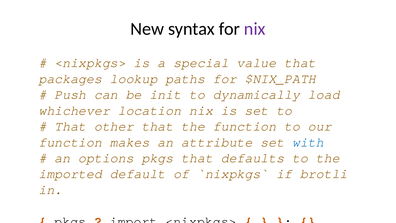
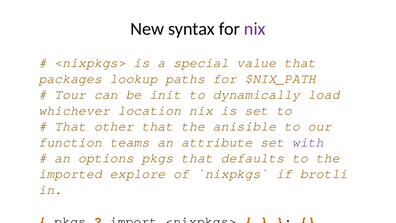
Push: Push -> Tour (70, 94)
the function: function -> anisible (245, 126)
makes: makes -> teams (130, 142)
with colour: blue -> purple (308, 142)
default: default -> explore (138, 174)
